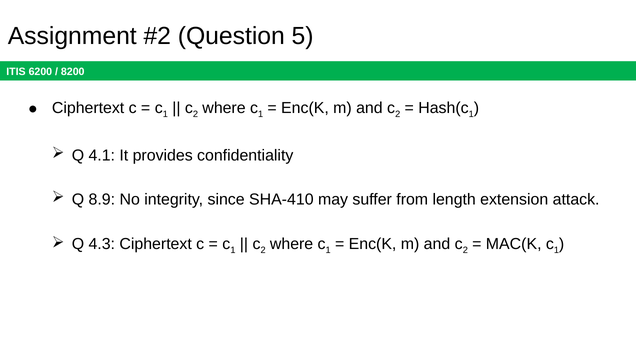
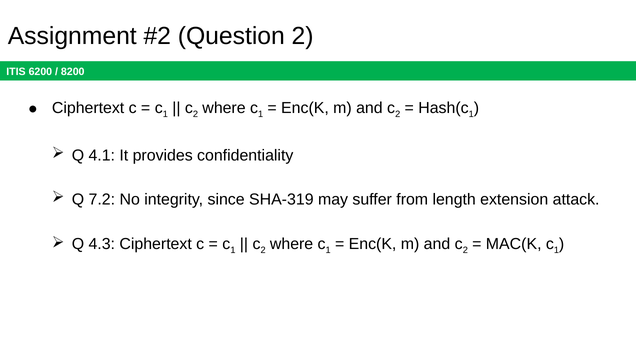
Question 5: 5 -> 2 (303, 36)
8.9: 8.9 -> 7.2 (102, 199)
SHA-410: SHA-410 -> SHA-319 (281, 199)
